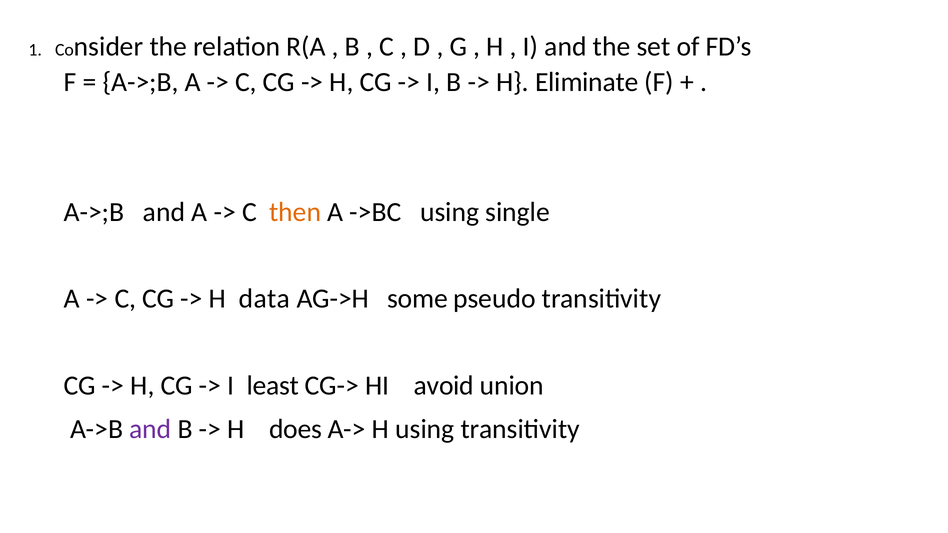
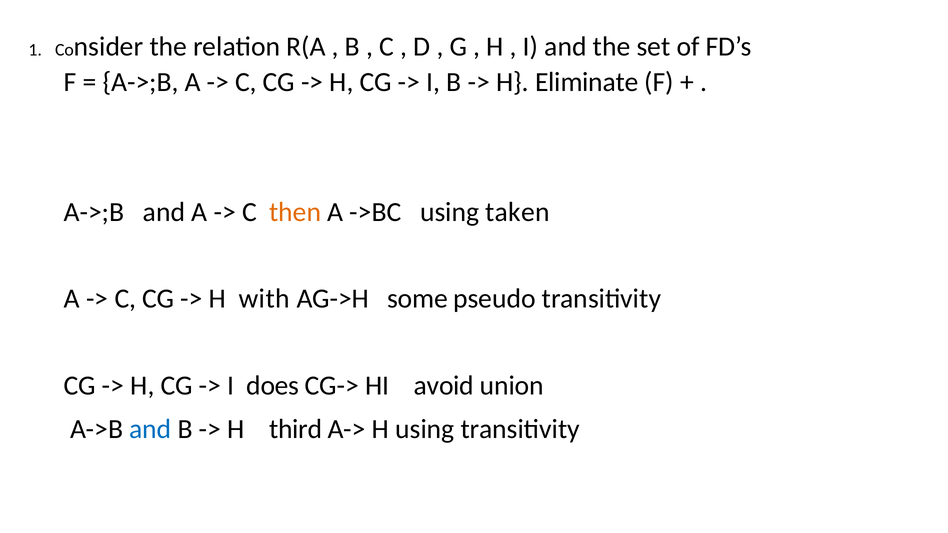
single: single -> taken (518, 212)
data: data -> with (264, 299)
least: least -> does (273, 386)
and colour: purple -> blue (150, 429)
does: does -> third (296, 429)
